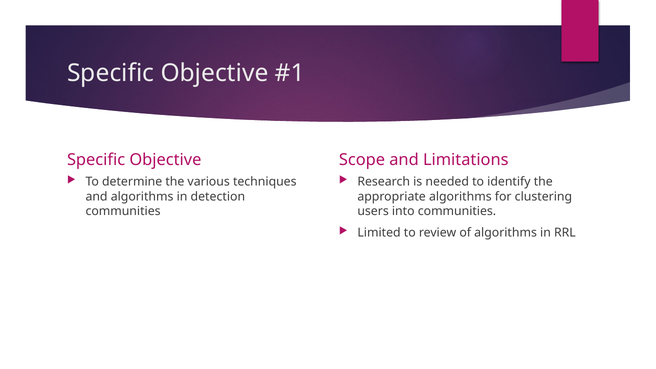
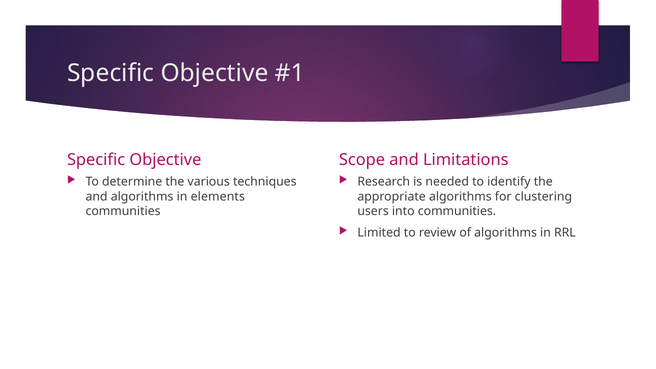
detection: detection -> elements (218, 197)
